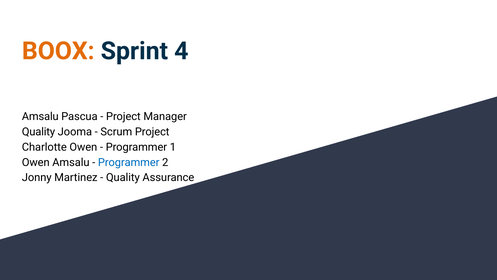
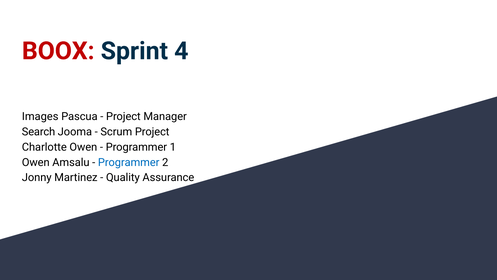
BOOX colour: orange -> red (58, 51)
Amsalu: Amsalu -> Images (40, 116)
Quality: Quality -> Search (39, 132)
